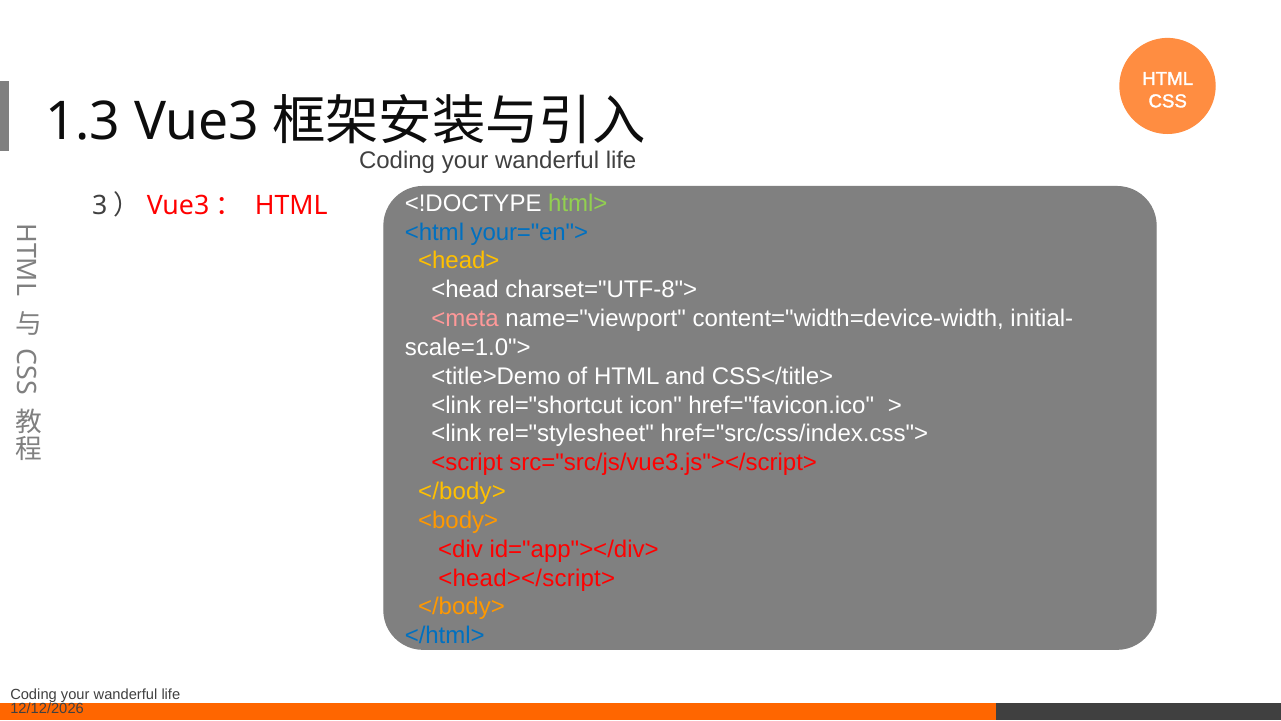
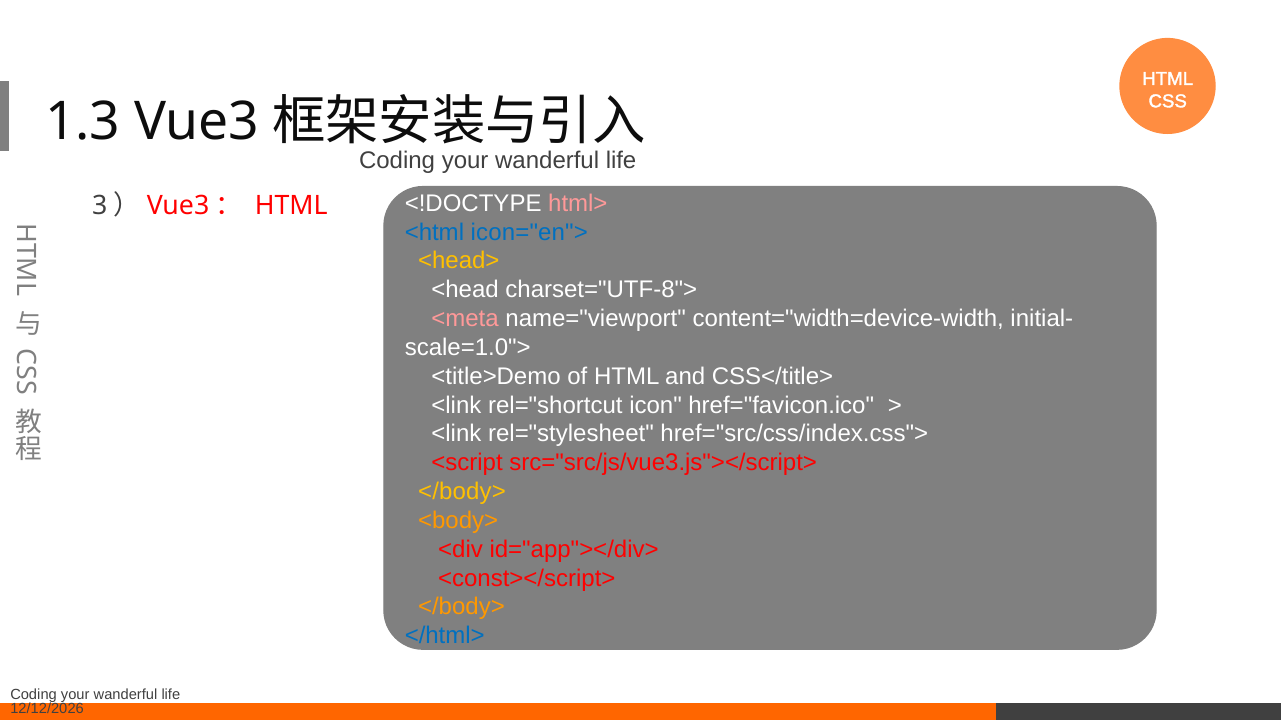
html> colour: light green -> pink (578, 203)
your="en">: your="en"> -> icon="en"> (529, 232)
<head></script>: <head></script> -> <const></script> (527, 578)
